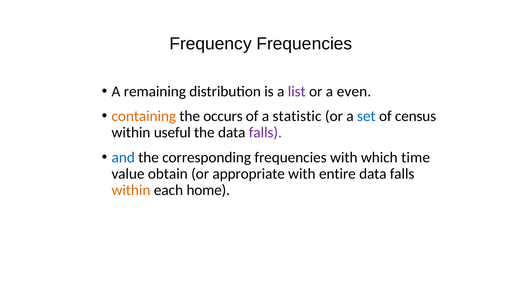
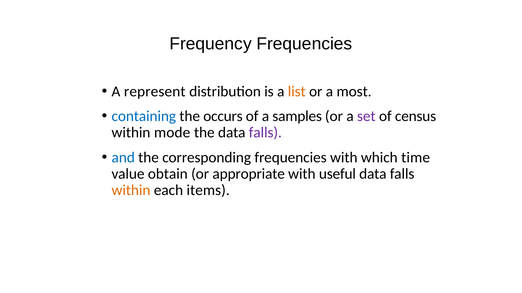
remaining: remaining -> represent (155, 92)
list colour: purple -> orange (297, 92)
even: even -> most (354, 92)
containing colour: orange -> blue (144, 116)
statistic: statistic -> samples (297, 116)
set colour: blue -> purple (366, 116)
useful: useful -> mode (172, 133)
entire: entire -> useful (337, 174)
home: home -> items (208, 191)
